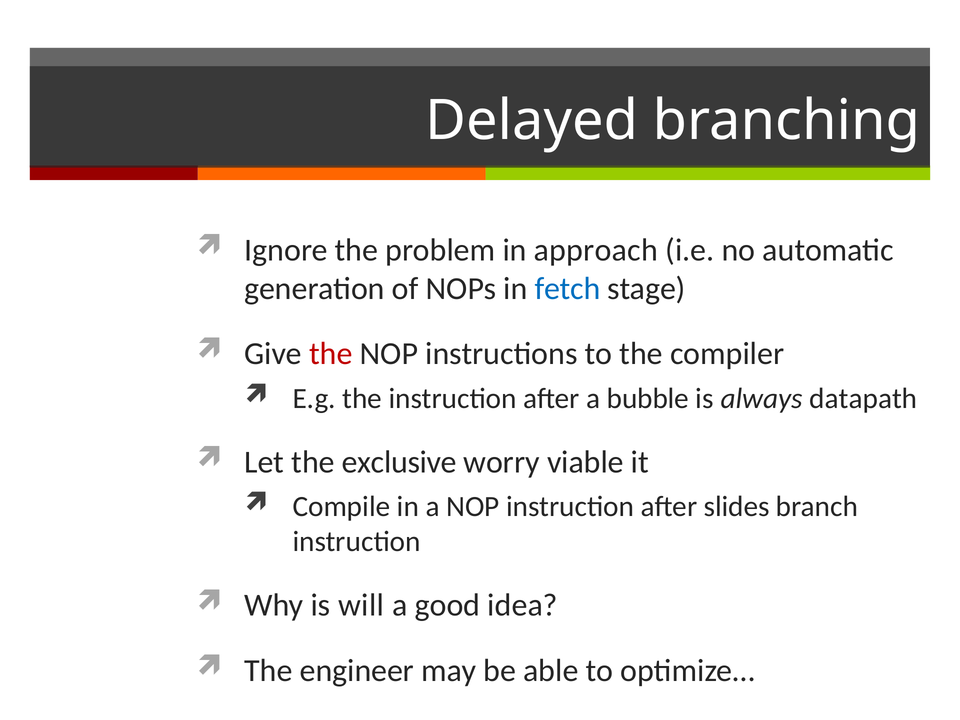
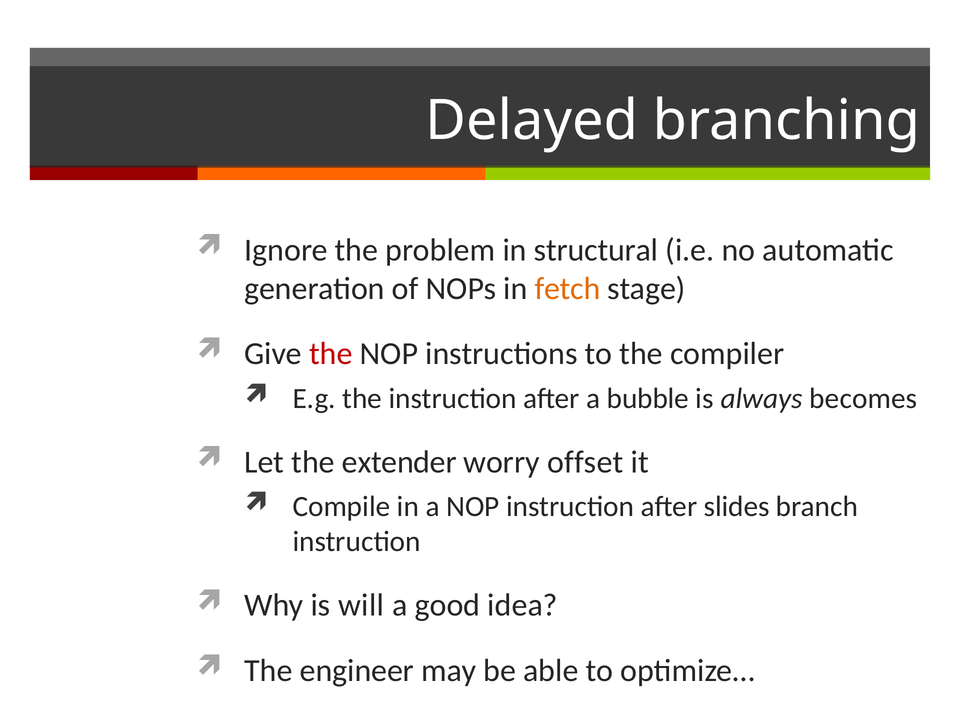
approach: approach -> structural (596, 250)
fetch colour: blue -> orange (568, 289)
datapath: datapath -> becomes (863, 398)
exclusive: exclusive -> extender (399, 462)
viable: viable -> offset (585, 462)
